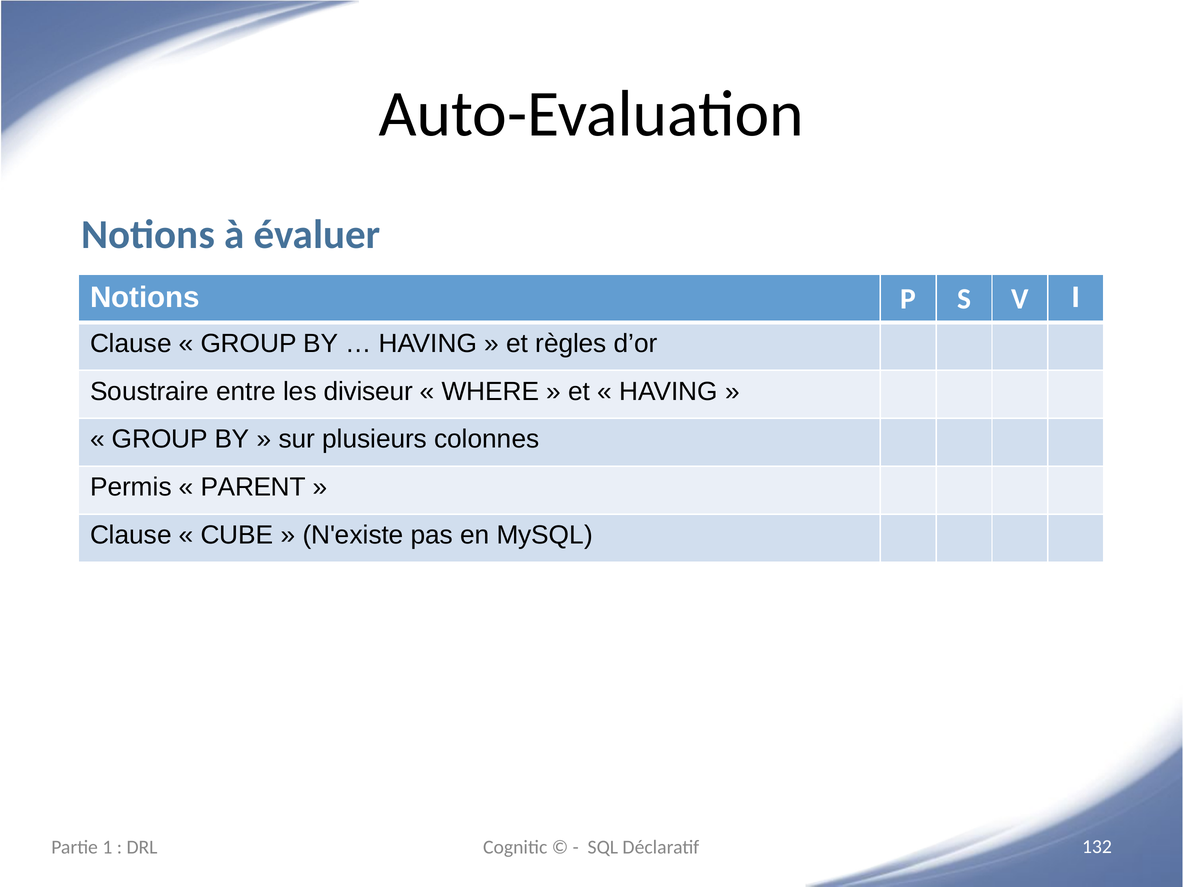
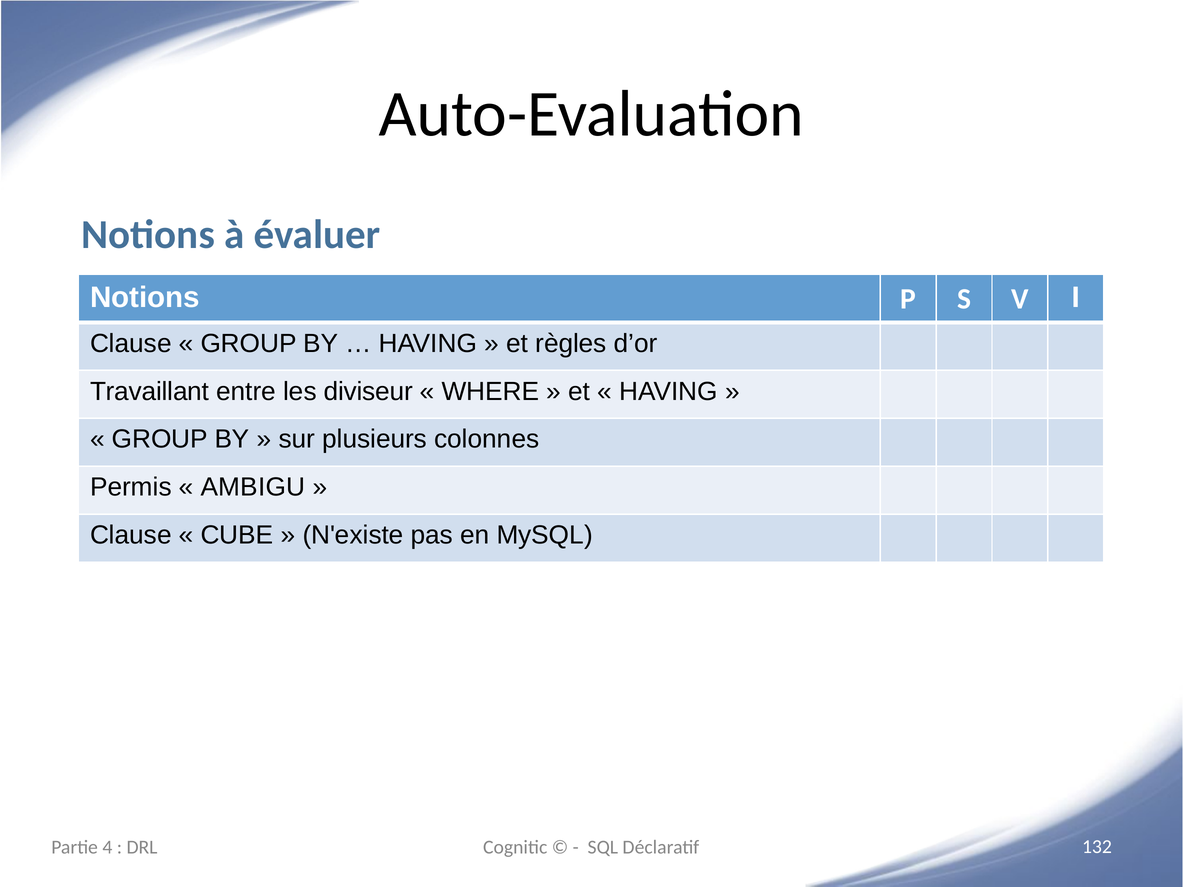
Soustraire: Soustraire -> Travaillant (150, 391)
PARENT: PARENT -> AMBIGU (253, 487)
1: 1 -> 4 (107, 847)
